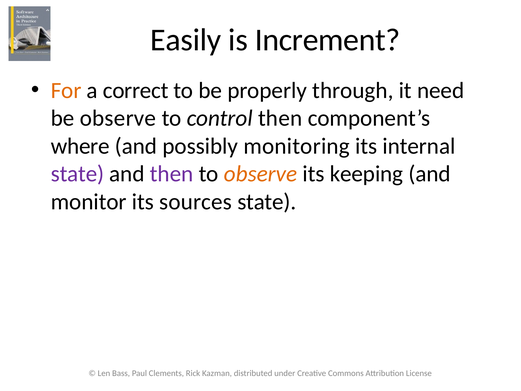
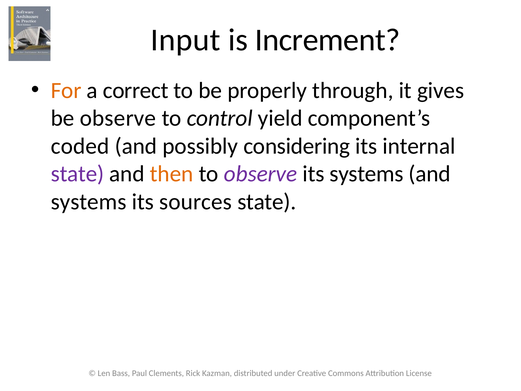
Easily: Easily -> Input (185, 40)
need: need -> gives (441, 90)
control then: then -> yield (280, 118)
where: where -> coded (80, 146)
monitoring: monitoring -> considering (297, 146)
then colour: purple -> orange (172, 174)
observe colour: orange -> purple (260, 174)
its keeping: keeping -> systems (367, 174)
monitor: monitor -> systems (89, 202)
